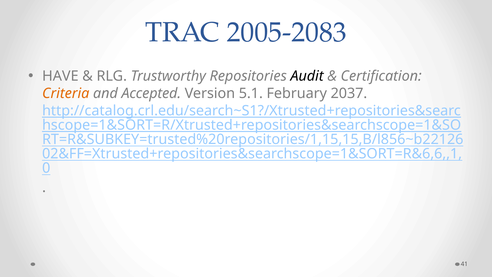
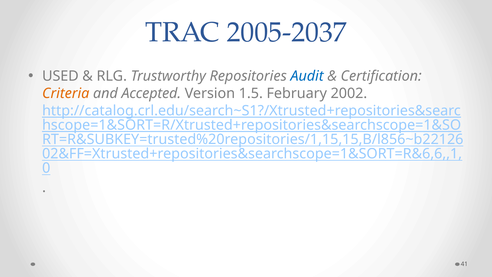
2005-2083: 2005-2083 -> 2005-2037 (287, 32)
HAVE: HAVE -> USED (60, 76)
Audit colour: black -> blue (307, 76)
5.1: 5.1 -> 1.5 (251, 93)
2037: 2037 -> 2002 (349, 93)
